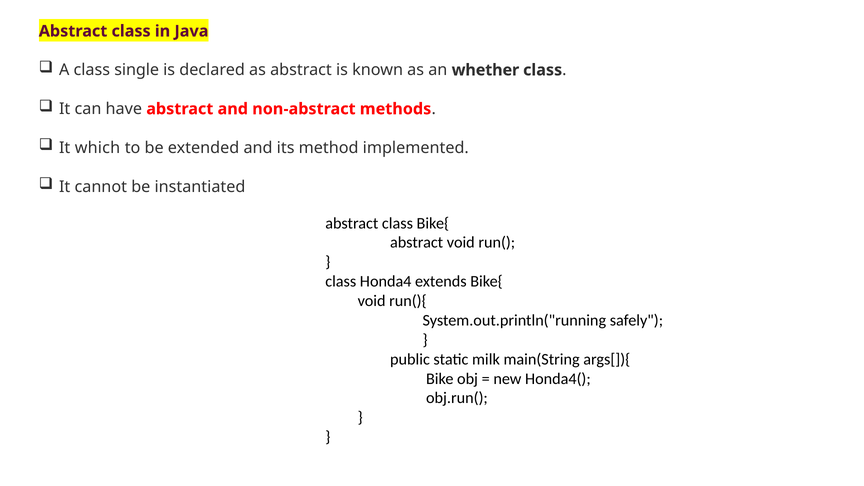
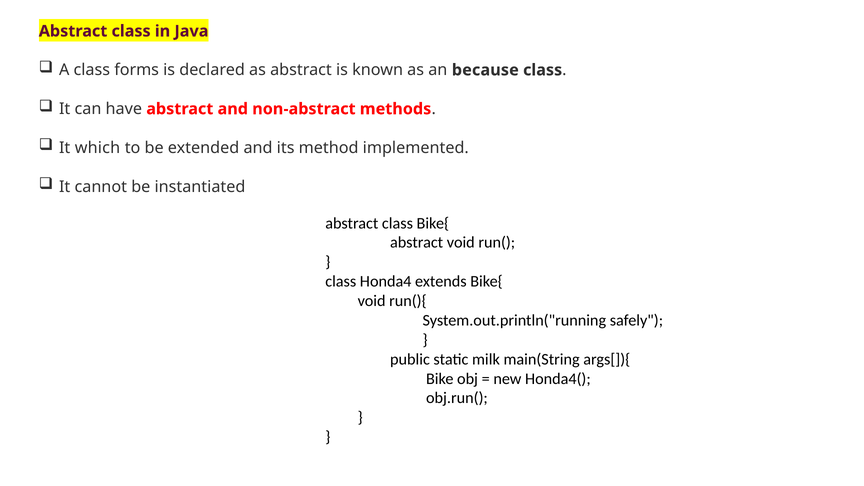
single: single -> forms (137, 70)
whether: whether -> because (485, 70)
